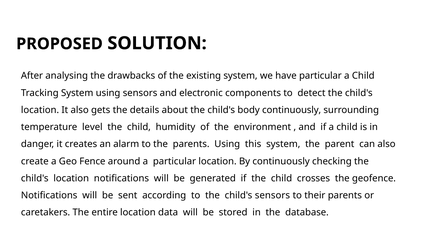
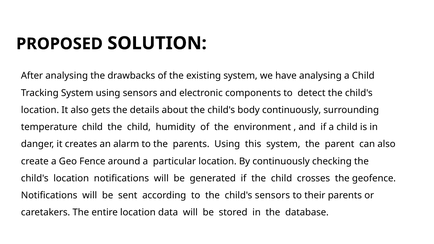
have particular: particular -> analysing (320, 76)
temperature level: level -> child (92, 127)
